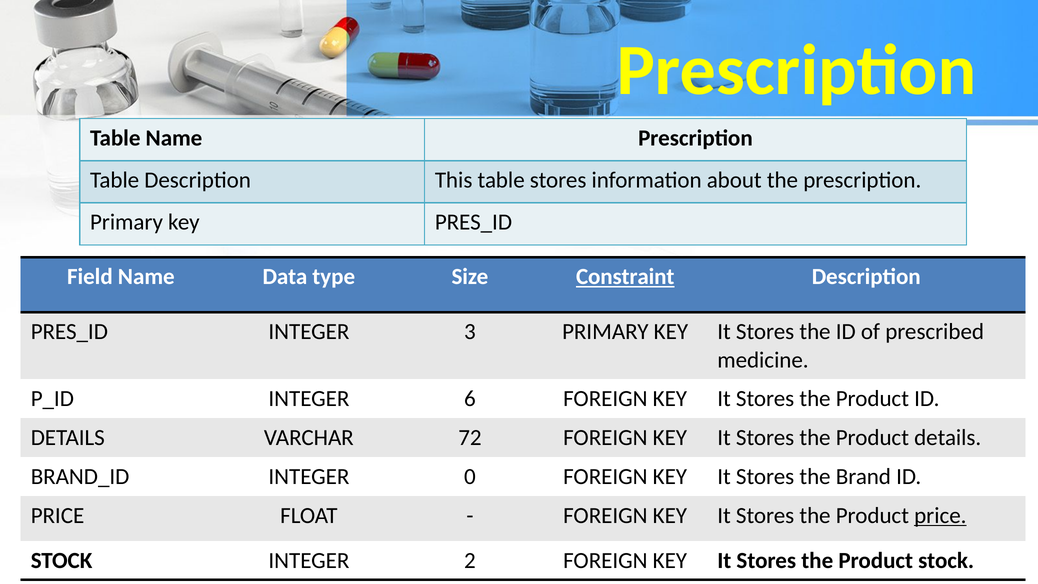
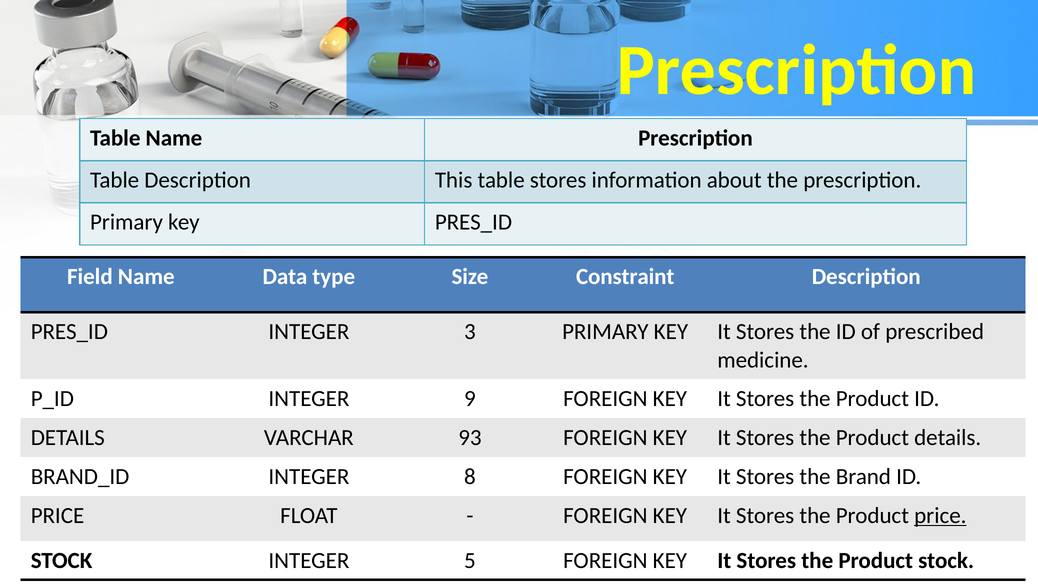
Constraint underline: present -> none (625, 277)
6: 6 -> 9 (470, 399)
72: 72 -> 93 (470, 438)
0: 0 -> 8 (470, 477)
2: 2 -> 5 (470, 560)
